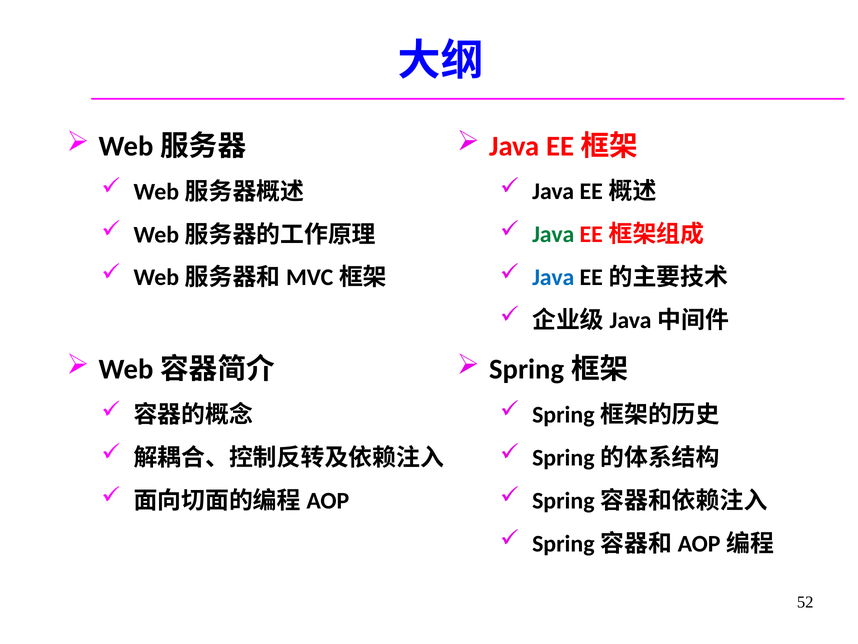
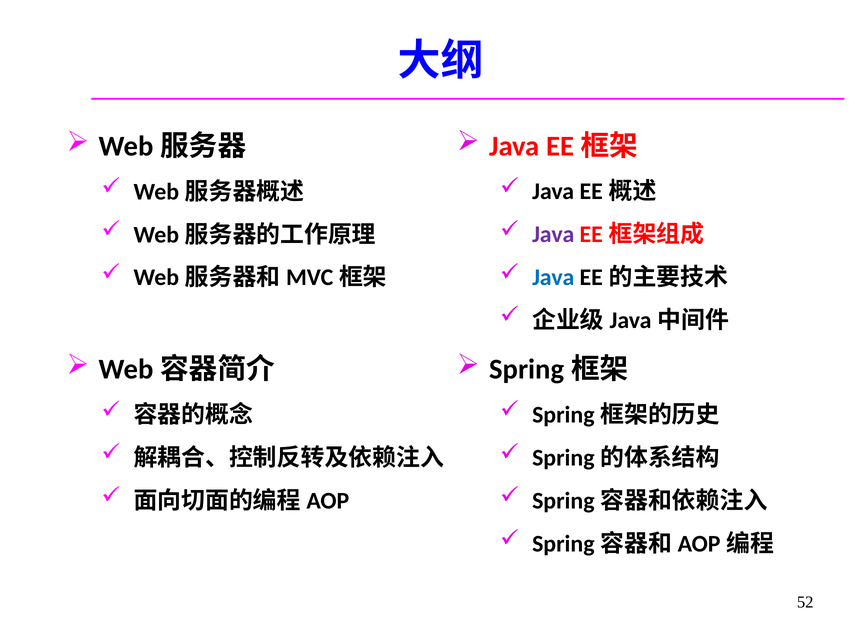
Java colour: green -> purple (553, 234)
